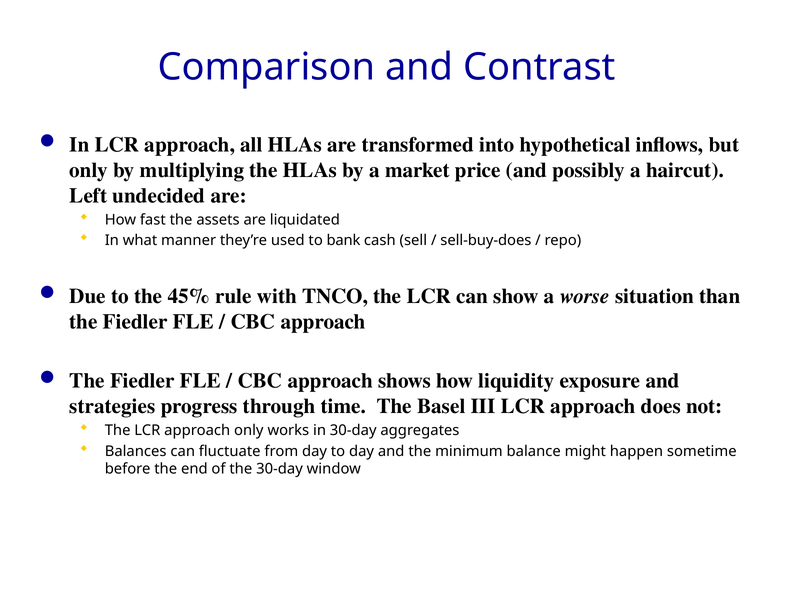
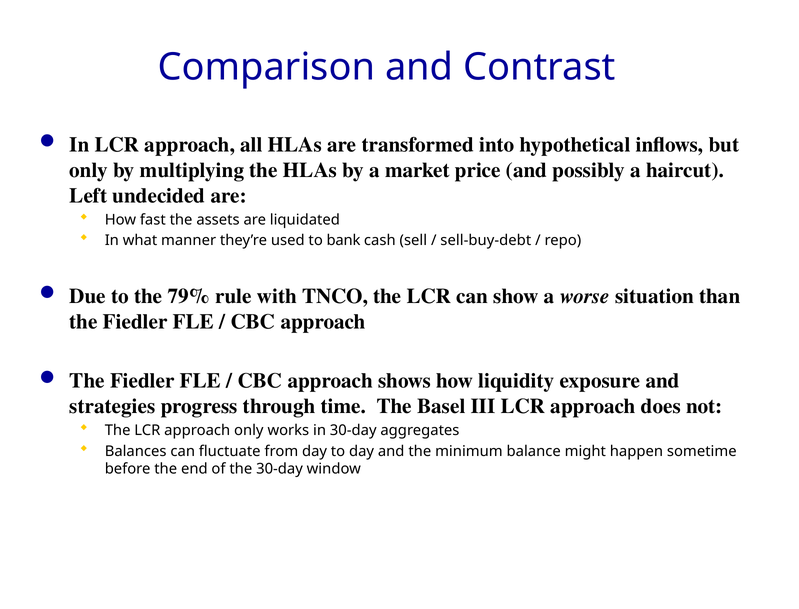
sell-buy-does: sell-buy-does -> sell-buy-debt (486, 240)
45%: 45% -> 79% (189, 296)
